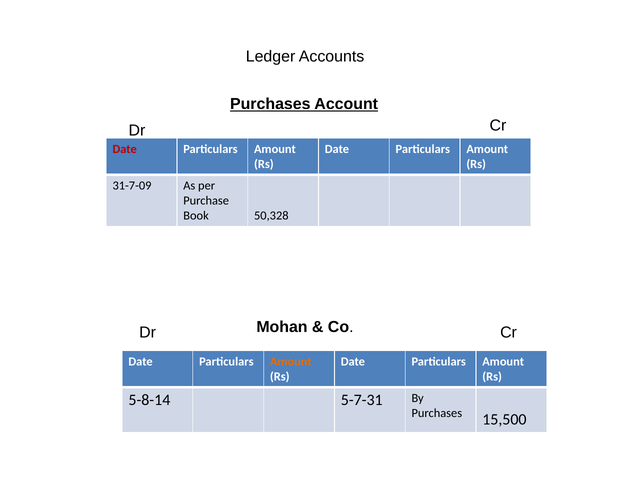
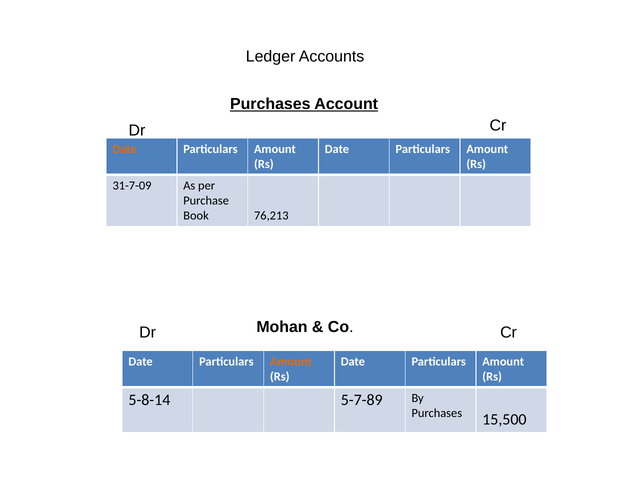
Date colour: red -> orange (125, 149)
50,328: 50,328 -> 76,213 (271, 216)
5-7-31: 5-7-31 -> 5-7-89 (362, 400)
